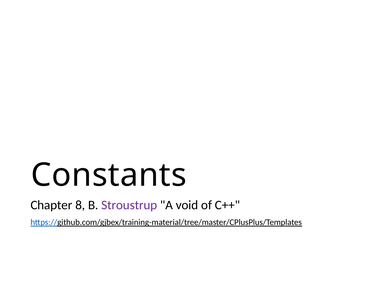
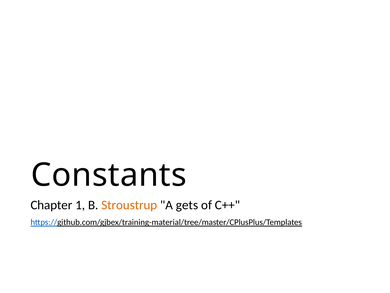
8: 8 -> 1 (80, 205)
Stroustrup colour: purple -> orange (129, 205)
void: void -> gets (187, 205)
